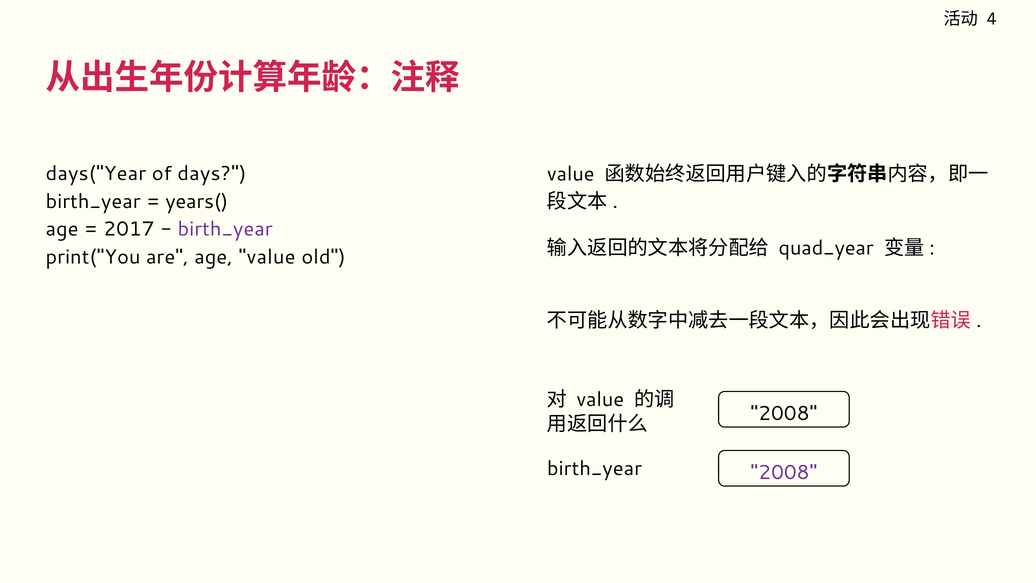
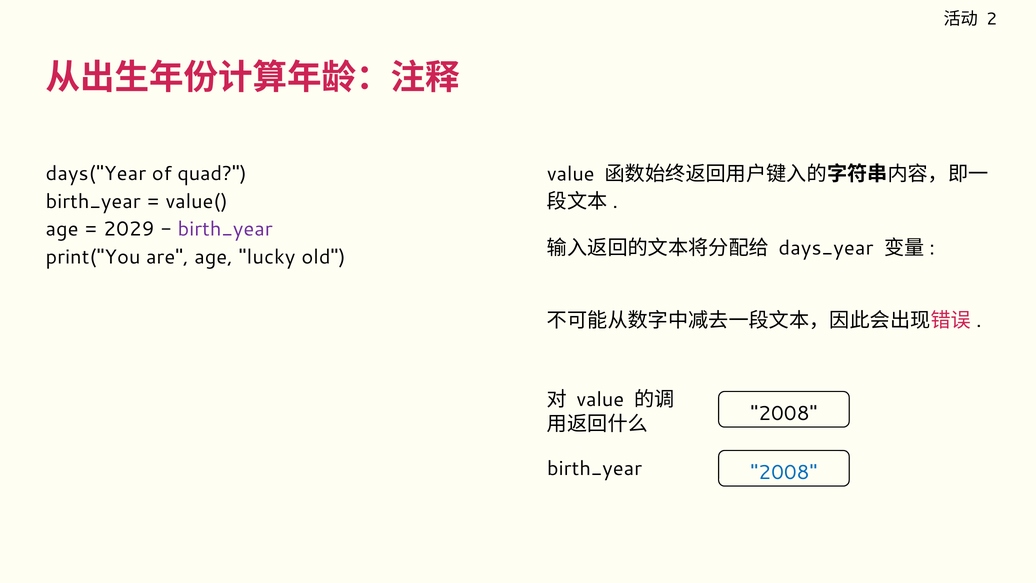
4: 4 -> 2 (992, 19)
days: days -> quad (212, 174)
years(: years( -> value( (197, 201)
2017: 2017 -> 2029 (129, 229)
quad_year: quad_year -> days_year (826, 248)
age value: value -> lucky (267, 257)
2008 colour: purple -> blue (784, 472)
